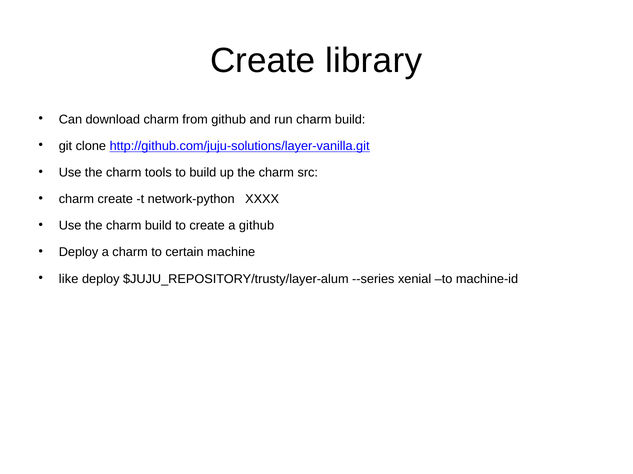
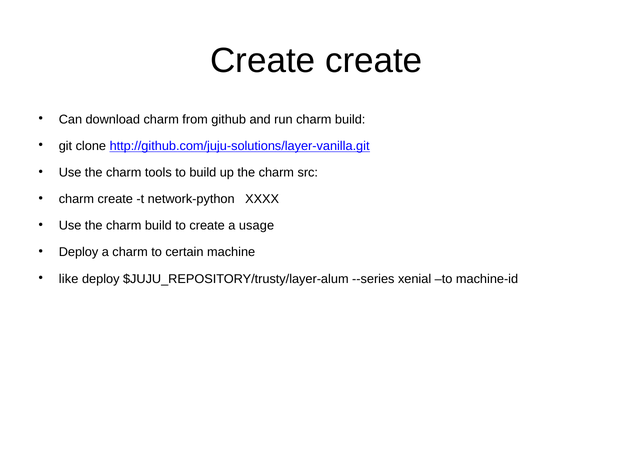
Create library: library -> create (374, 61)
a github: github -> usage (257, 226)
